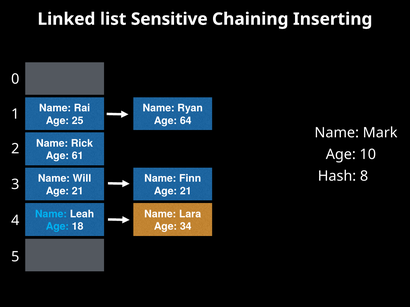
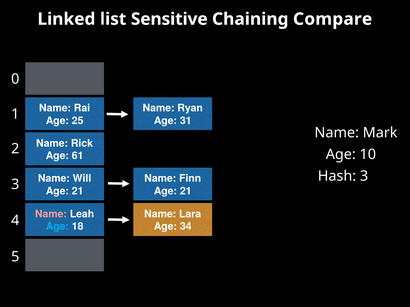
Inserting: Inserting -> Compare (333, 19)
64: 64 -> 31 (186, 121)
Hash 8: 8 -> 3 (364, 176)
Name colour: light blue -> pink (51, 214)
